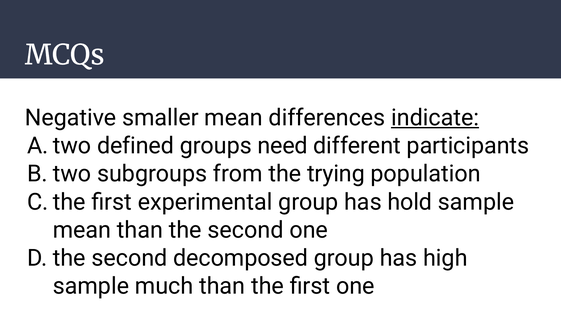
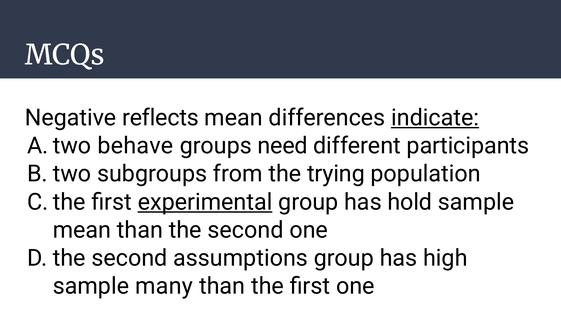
smaller: smaller -> reflects (160, 118)
defined: defined -> behave (135, 146)
experimental underline: none -> present (205, 202)
decomposed: decomposed -> assumptions (241, 258)
much: much -> many (164, 286)
